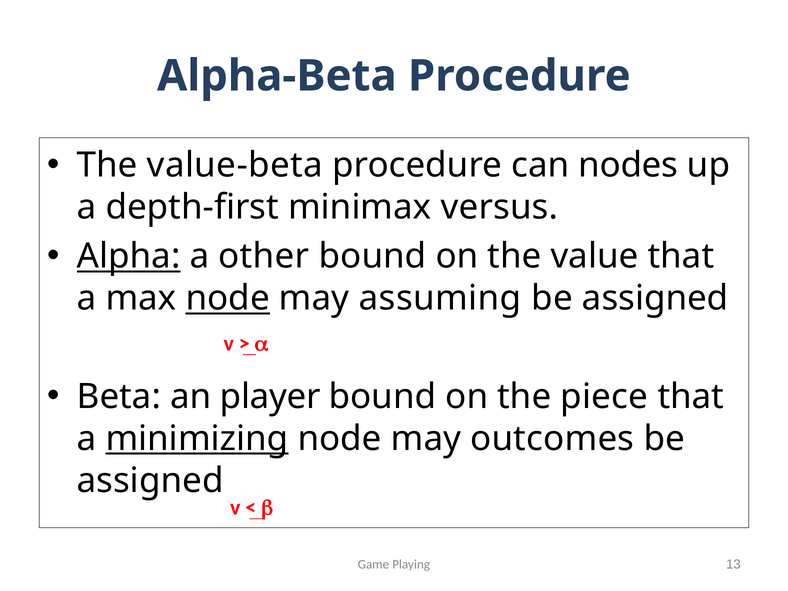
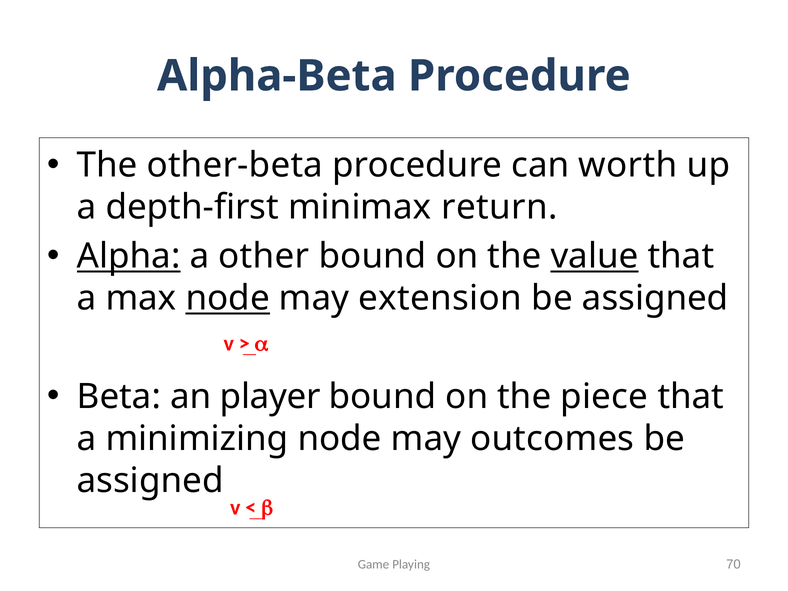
value-beta: value-beta -> other-beta (235, 165)
nodes: nodes -> worth (628, 165)
versus: versus -> return (499, 207)
value underline: none -> present (595, 256)
assuming: assuming -> extension (440, 298)
minimizing underline: present -> none (197, 439)
13: 13 -> 70 (733, 564)
